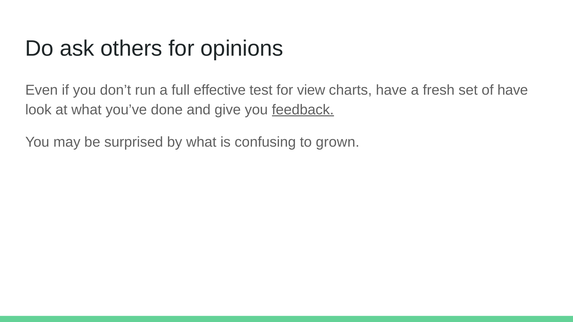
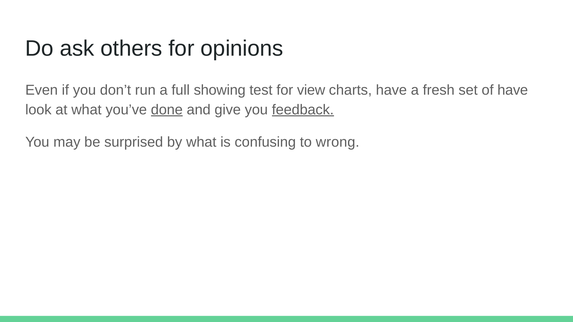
effective: effective -> showing (220, 90)
done underline: none -> present (167, 110)
grown: grown -> wrong (338, 142)
